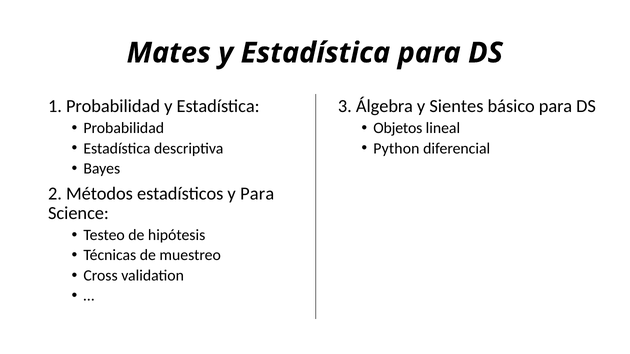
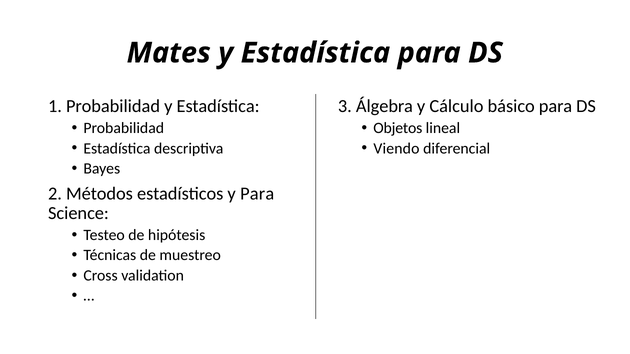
Sientes: Sientes -> Cálculo (456, 106)
Python: Python -> Viendo (396, 148)
